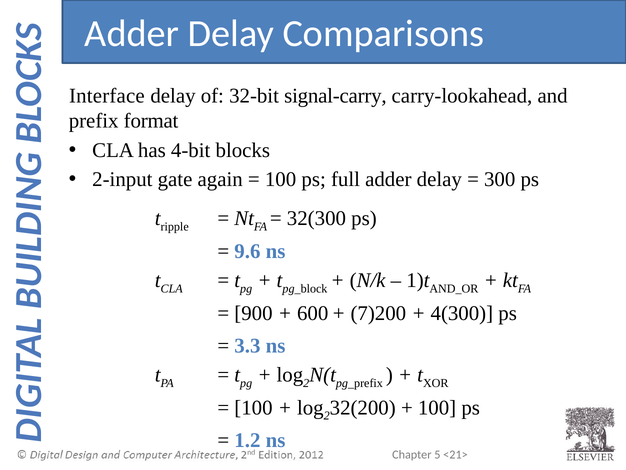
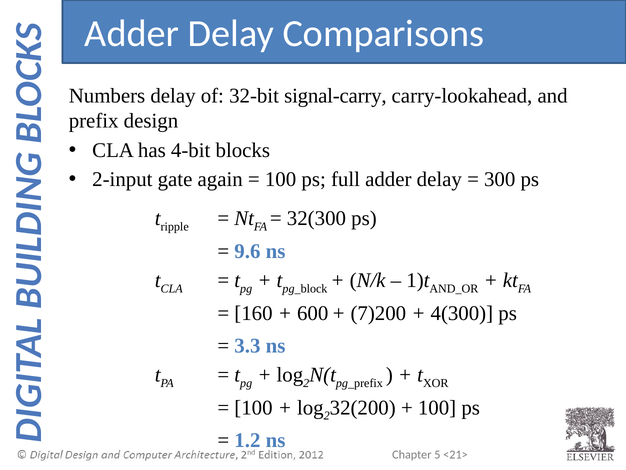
Interface: Interface -> Numbers (107, 96)
format: format -> design (151, 121)
900: 900 -> 160 (253, 313)
